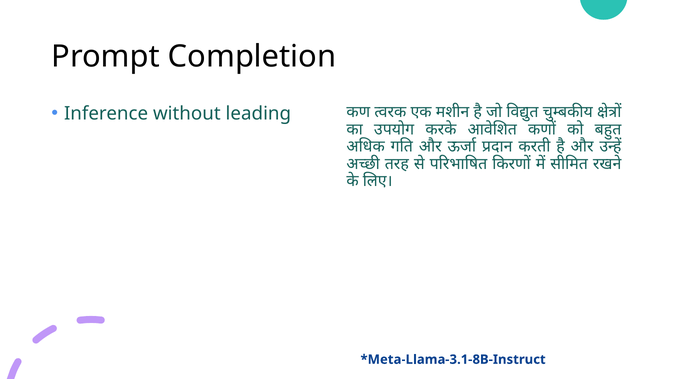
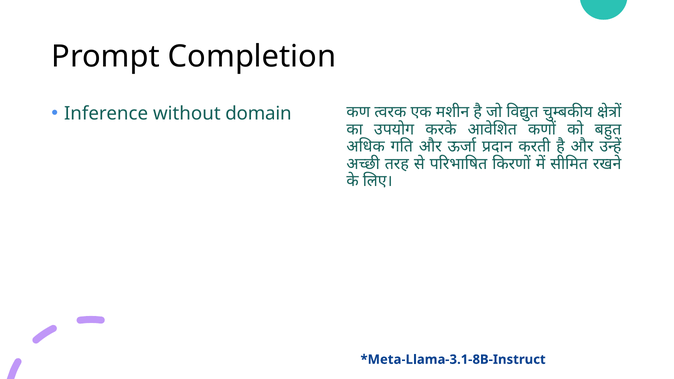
leading: leading -> domain (258, 113)
